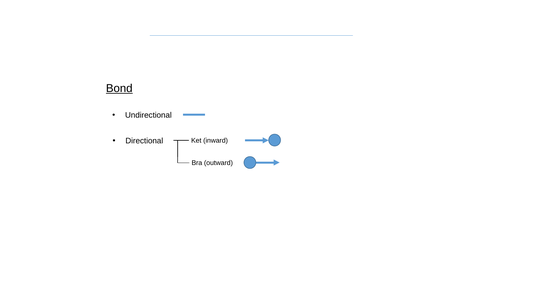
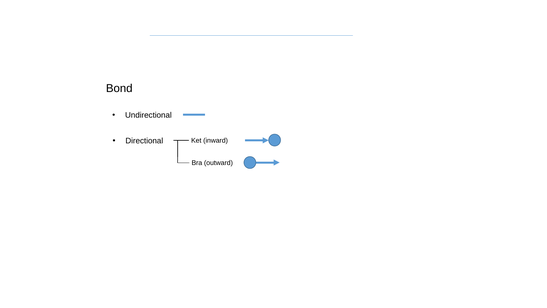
Bond underline: present -> none (119, 88)
